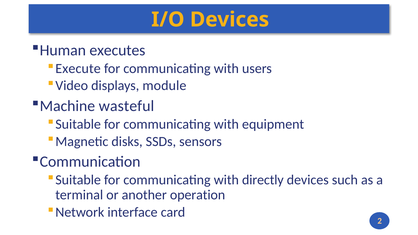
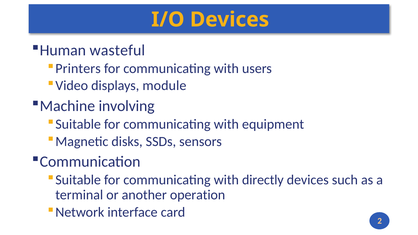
executes: executes -> wasteful (117, 50)
Execute: Execute -> Printers (78, 69)
wasteful: wasteful -> involving (127, 106)
